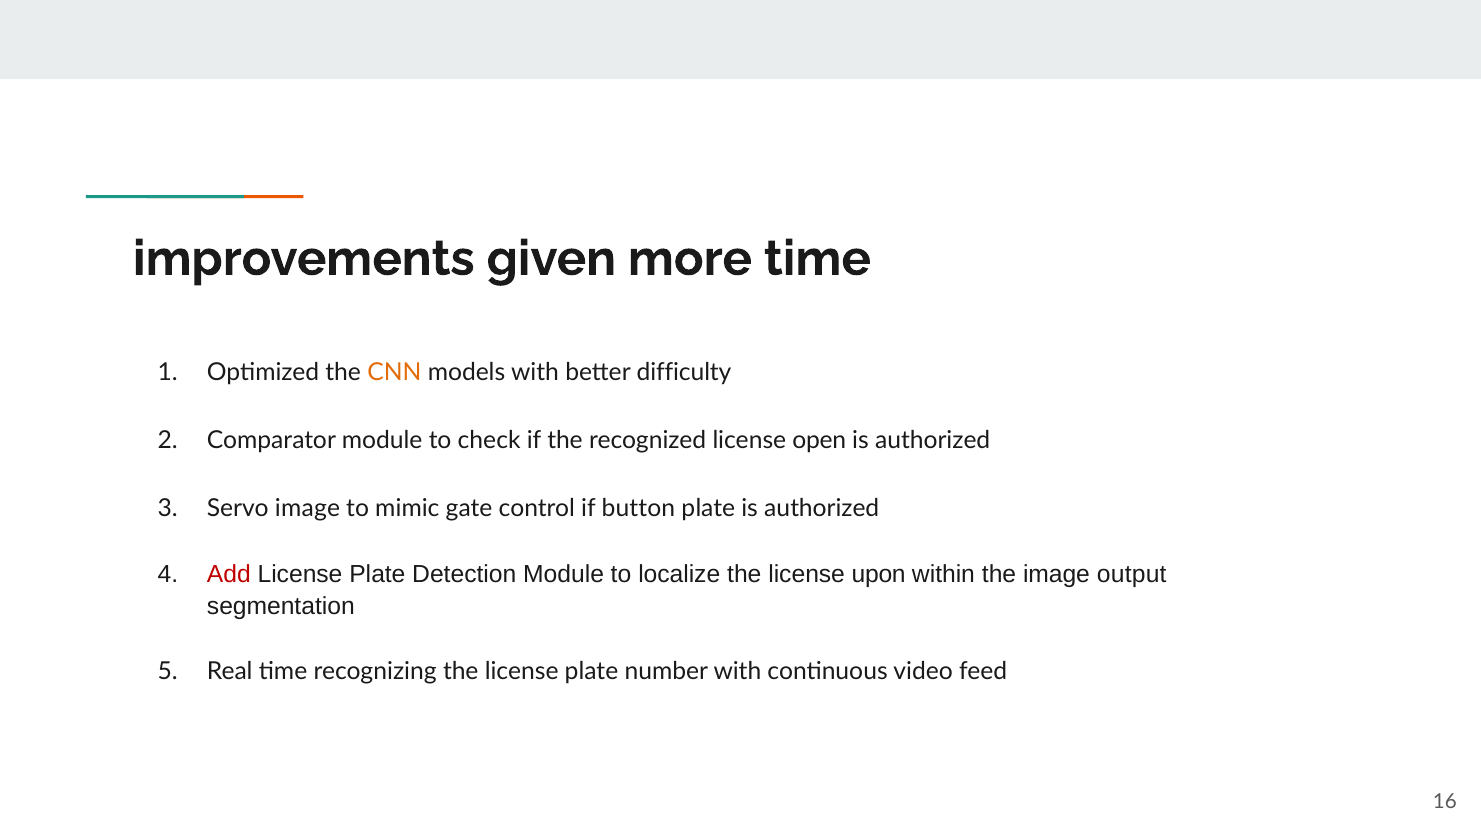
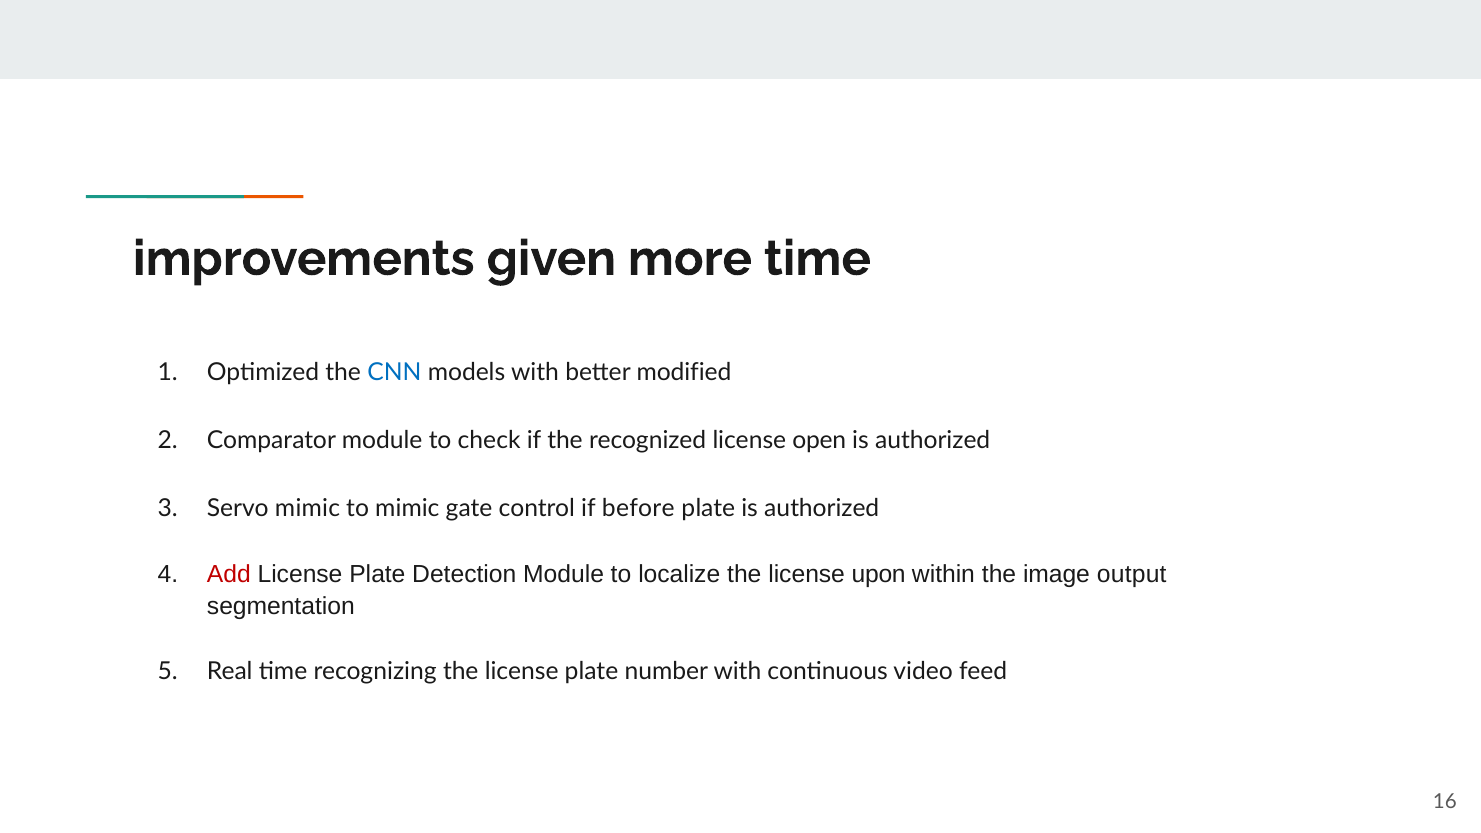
CNN colour: orange -> blue (394, 372)
difficulty: difficulty -> modified (684, 372)
Servo image: image -> mimic (308, 508)
button: button -> before (638, 508)
